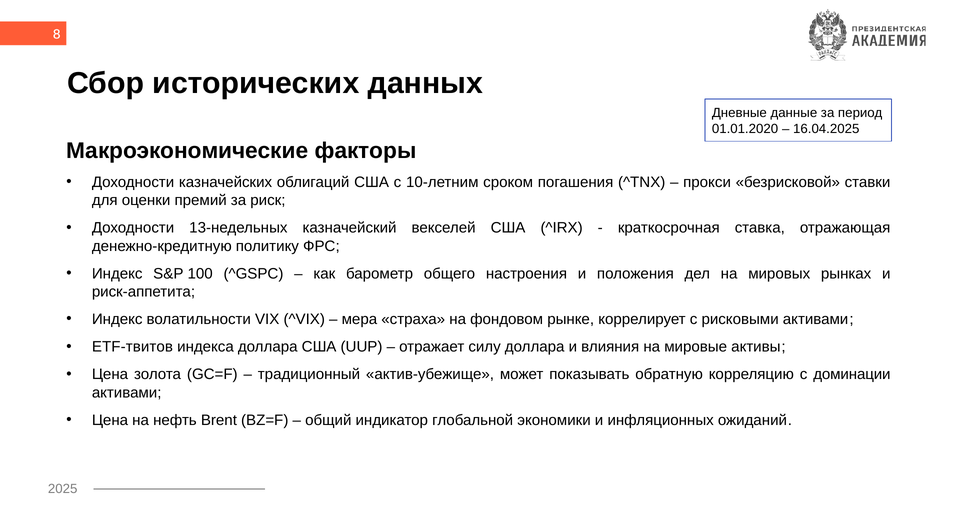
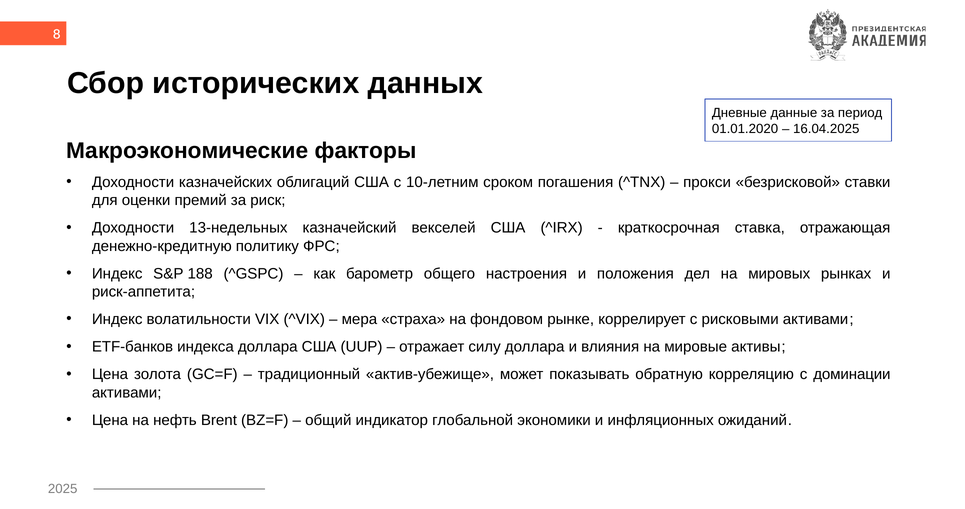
100: 100 -> 188 (200, 274)
ETF‑твитов: ETF‑твитов -> ETF‑банков (132, 347)
